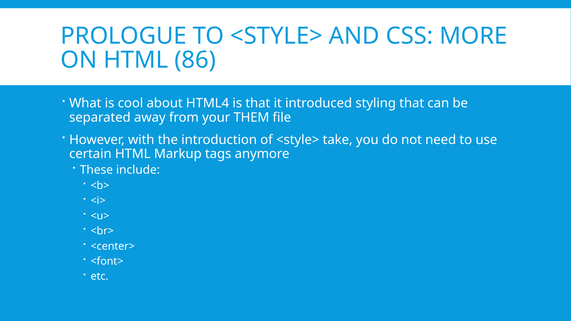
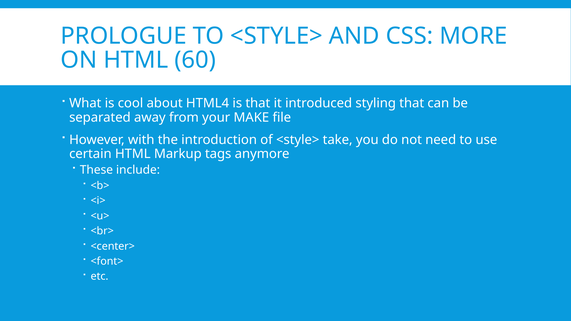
86: 86 -> 60 (195, 60)
THEM: THEM -> MAKE (251, 117)
